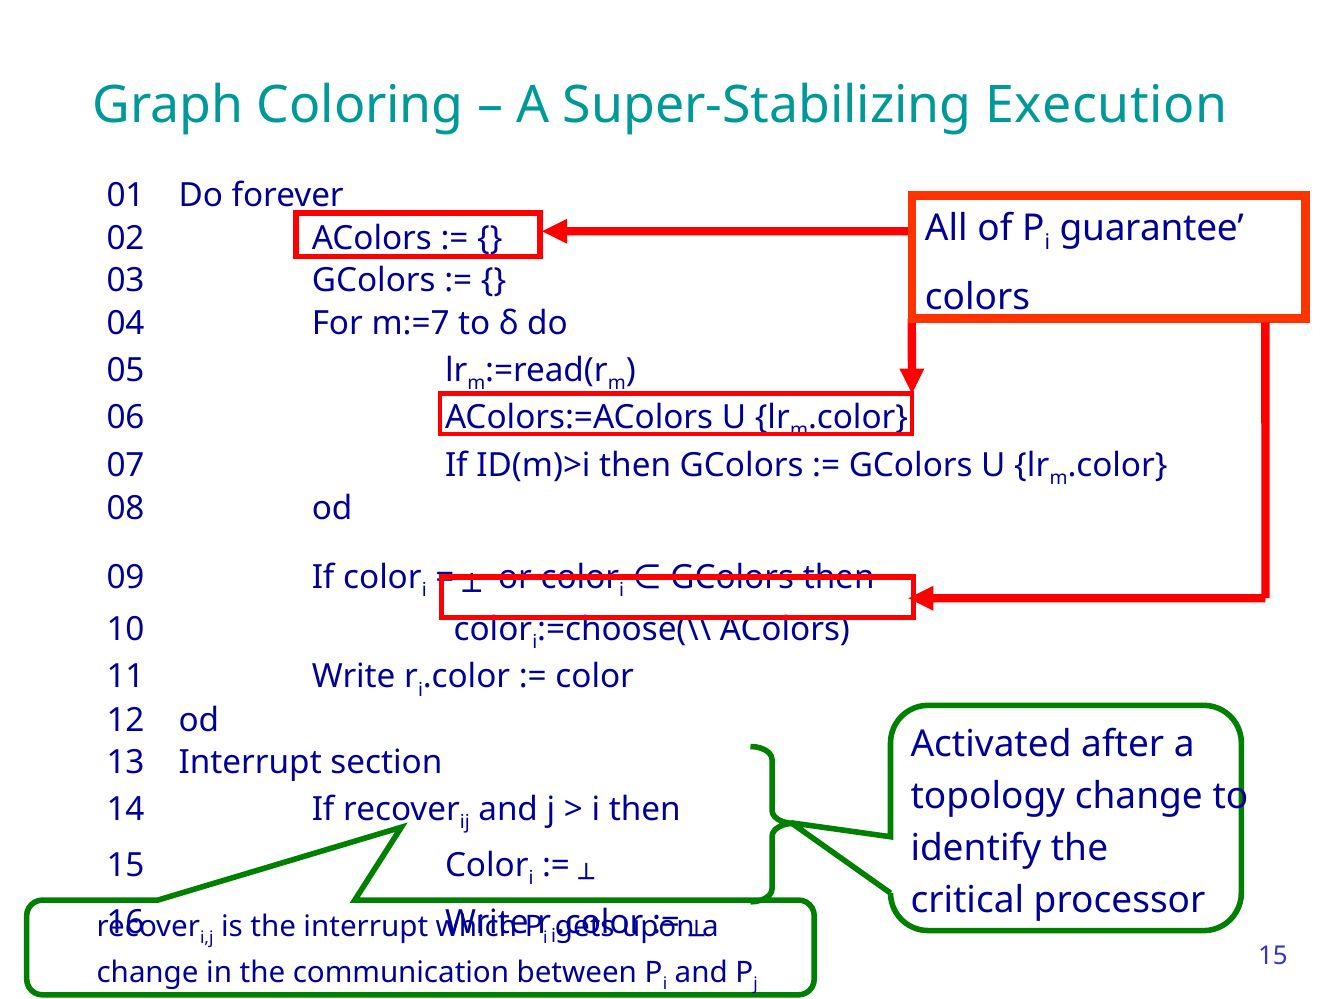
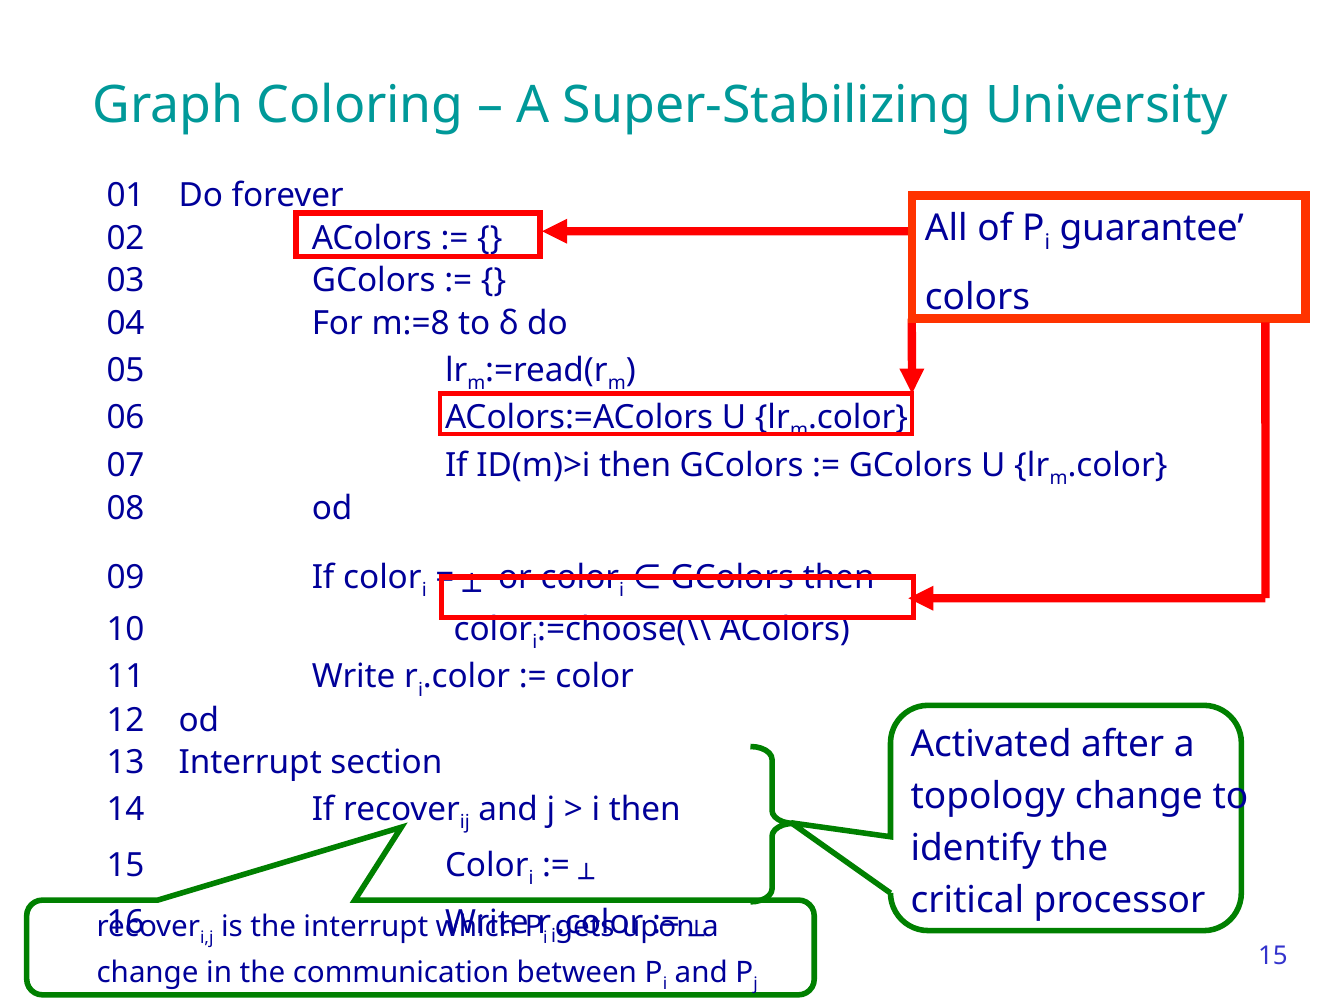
Execution: Execution -> University (1107, 106)
m:=7: m:=7 -> m:=8 (411, 323)
